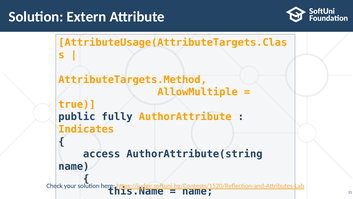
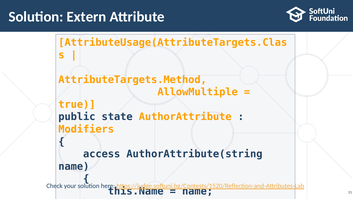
fully: fully -> state (117, 117)
Indicates: Indicates -> Modifiers (86, 129)
